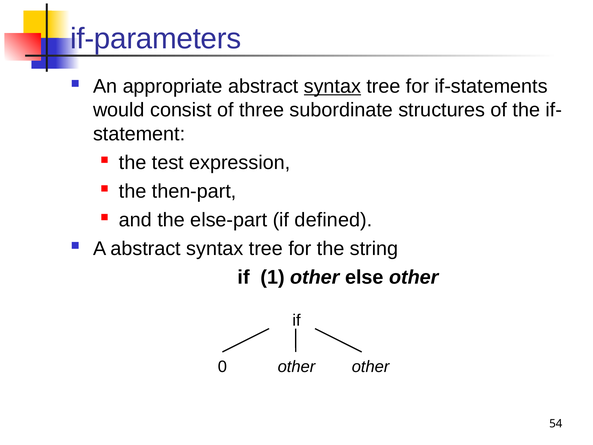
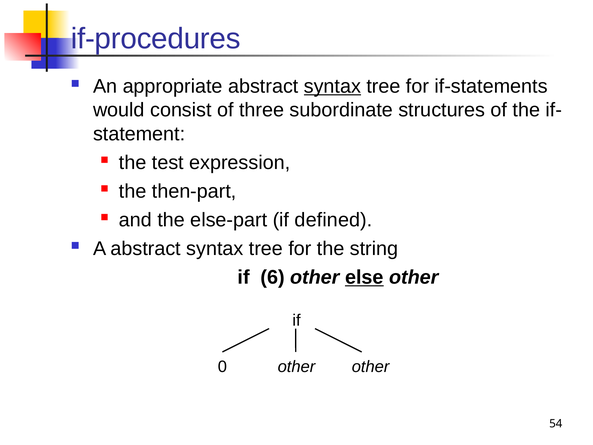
if-parameters: if-parameters -> if-procedures (156, 39)
1: 1 -> 6 (273, 277)
else underline: none -> present (364, 277)
